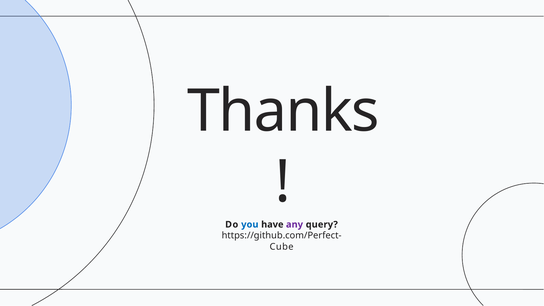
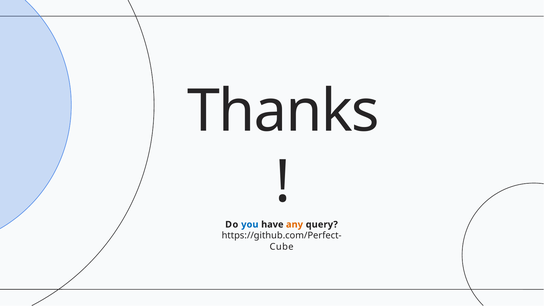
any colour: purple -> orange (294, 225)
